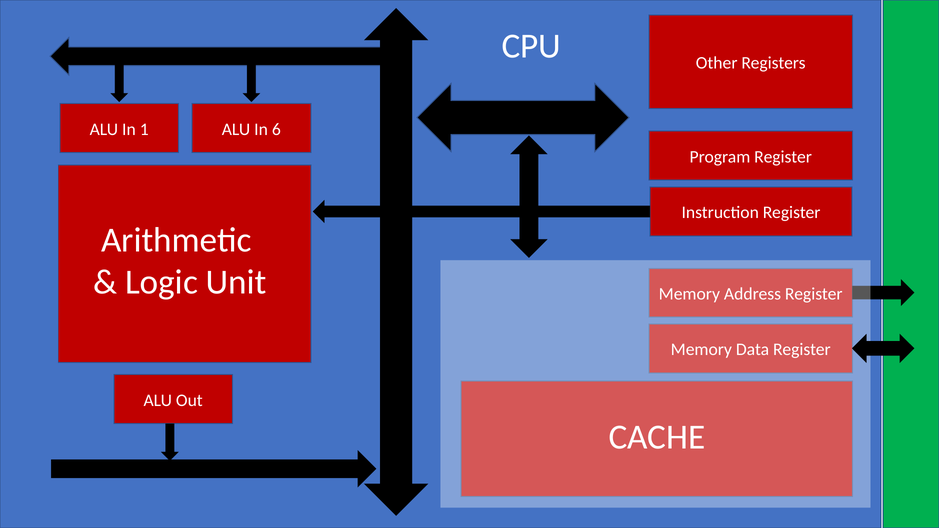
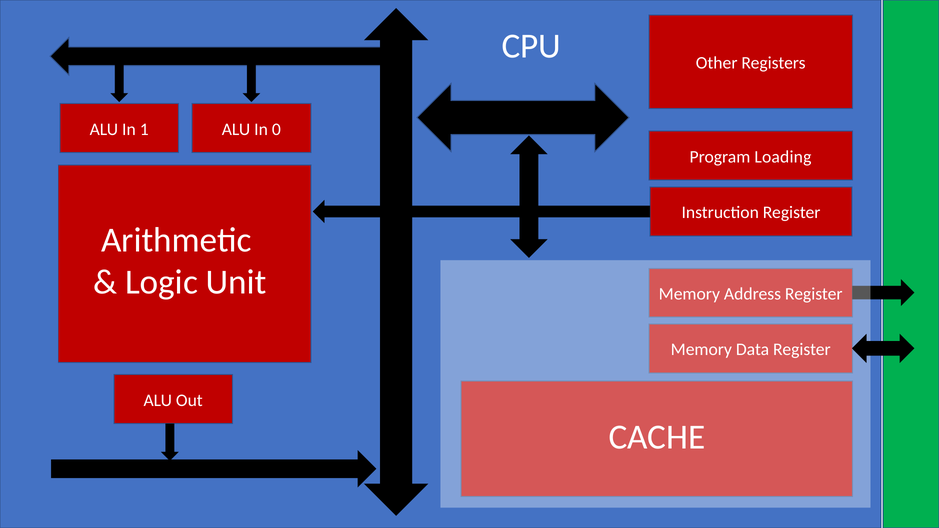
6: 6 -> 0 (276, 129)
Program Register: Register -> Loading (783, 157)
